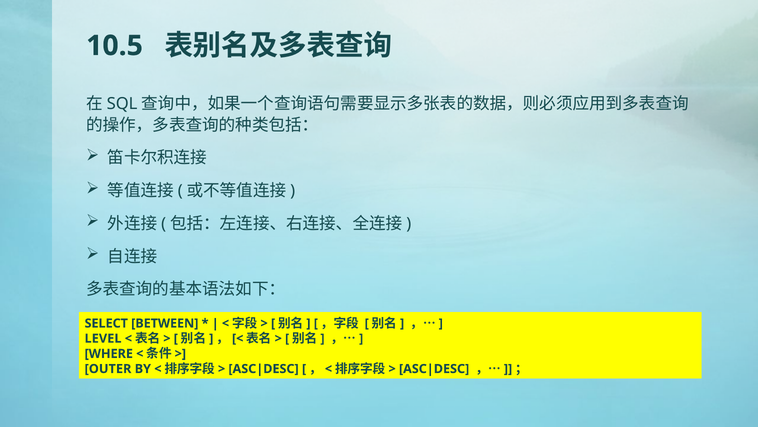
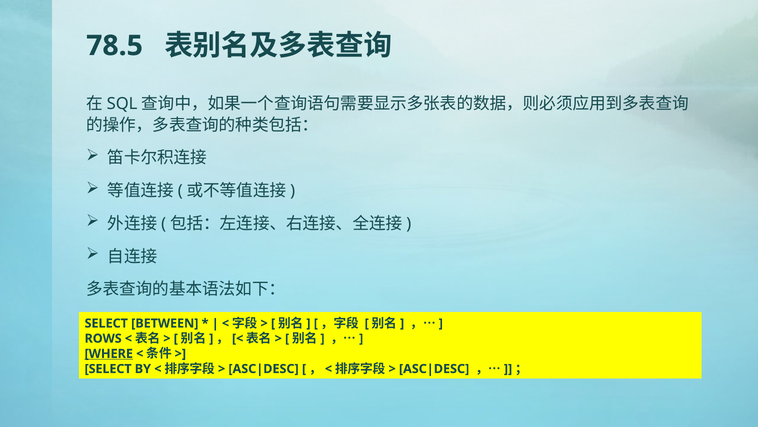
10.5: 10.5 -> 78.5 (115, 46)
LEVEL: LEVEL -> ROWS (103, 338)
WHERE underline: none -> present (109, 353)
OUTER: OUTER -> SELECT (108, 368)
